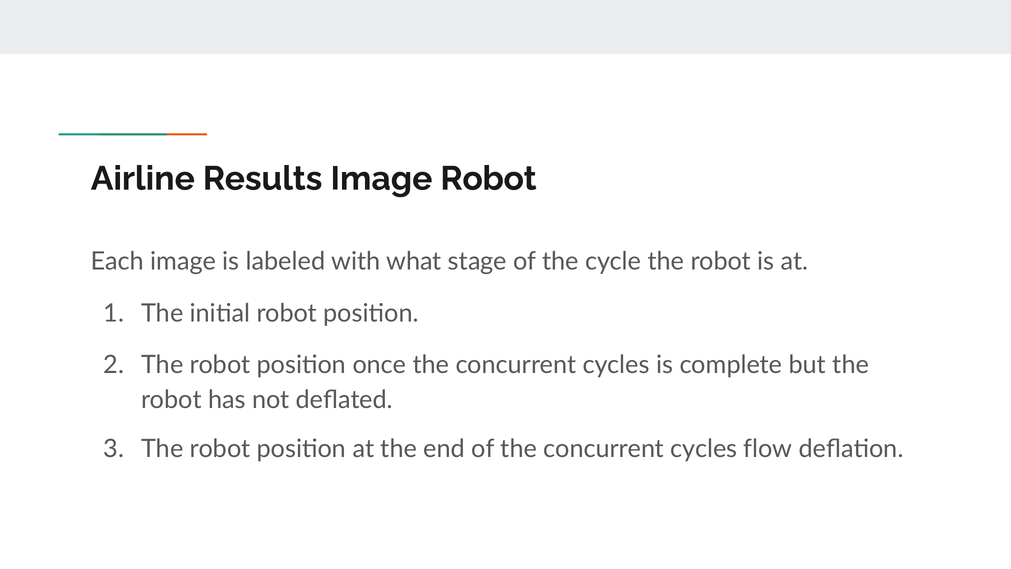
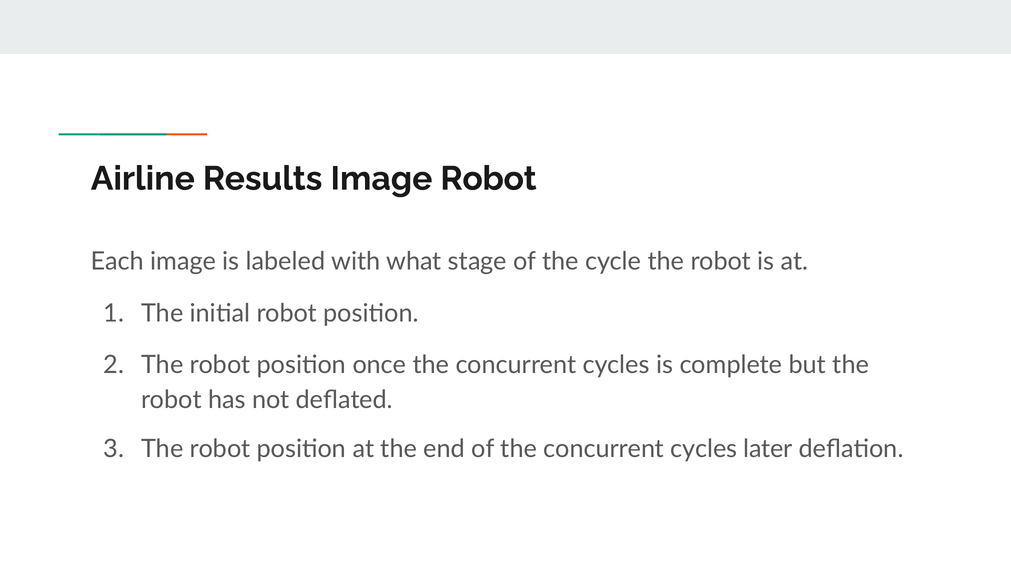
flow: flow -> later (768, 449)
